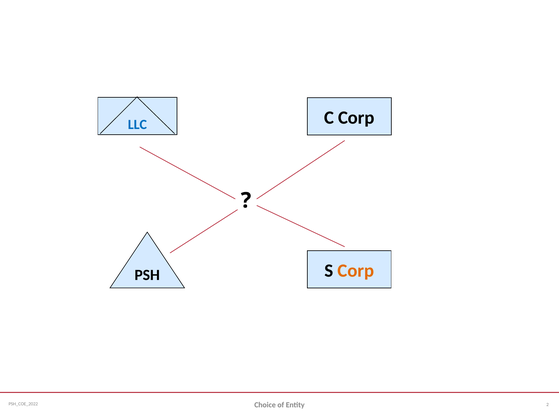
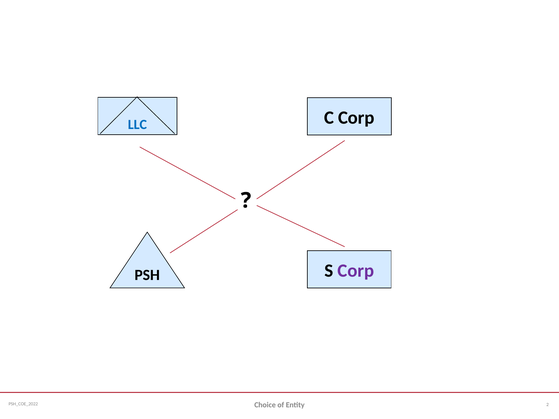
Corp colour: orange -> purple (356, 271)
